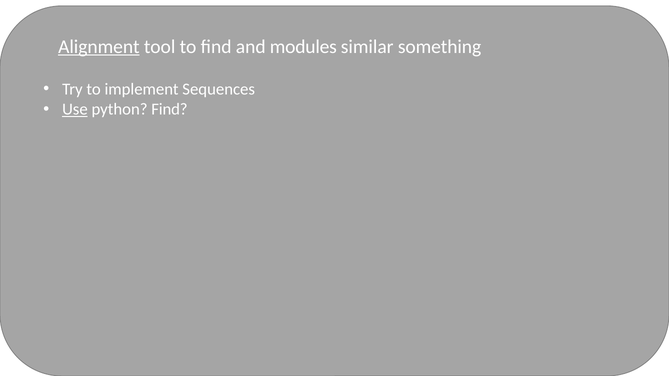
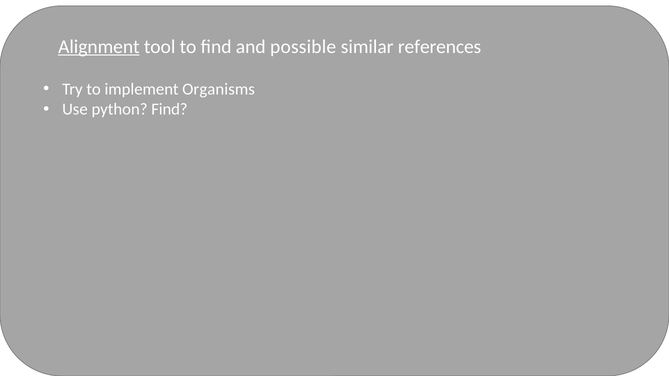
modules: modules -> possible (303, 47)
something: something -> references (440, 47)
Sequences: Sequences -> Organisms (219, 89)
Use underline: present -> none (75, 110)
